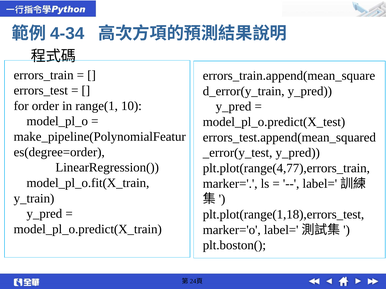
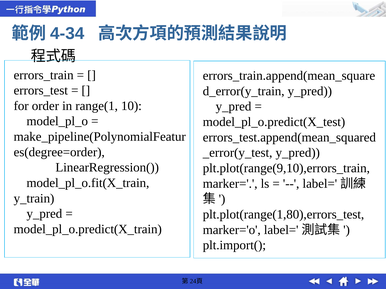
plt.plot(range(4,77),errors_train: plt.plot(range(4,77),errors_train -> plt.plot(range(9,10),errors_train (286, 168)
plt.plot(range(1,18),errors_test: plt.plot(range(1,18),errors_test -> plt.plot(range(1,80),errors_test (283, 215)
plt.boston(: plt.boston( -> plt.import( (234, 246)
